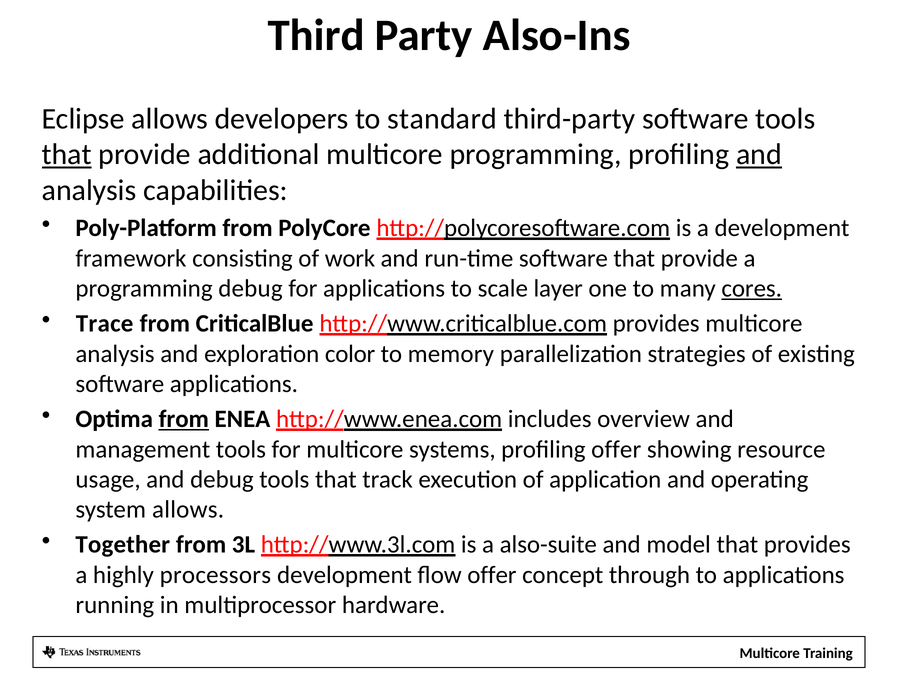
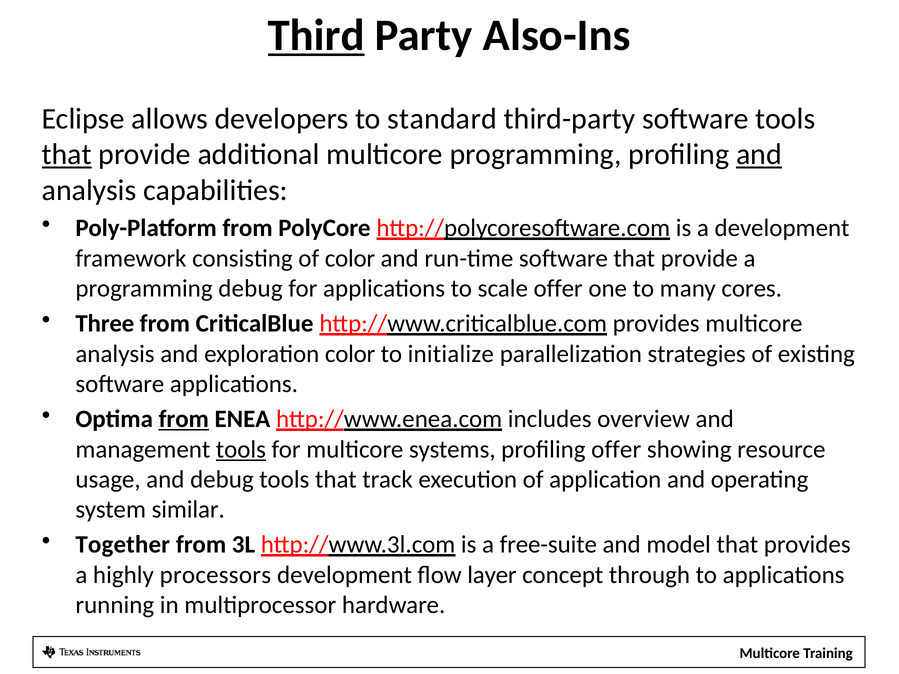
Third underline: none -> present (316, 35)
of work: work -> color (350, 259)
scale layer: layer -> offer (558, 289)
cores underline: present -> none (752, 289)
Trace: Trace -> Three (105, 324)
memory: memory -> initialize (451, 354)
tools underline: none -> present (241, 450)
system allows: allows -> similar (188, 510)
also-suite: also-suite -> free-suite (548, 545)
flow offer: offer -> layer (492, 575)
